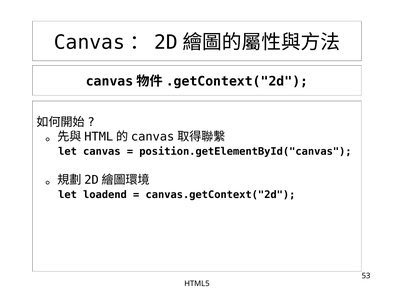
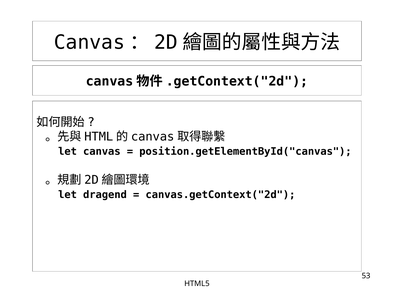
loadend: loadend -> dragend (105, 195)
